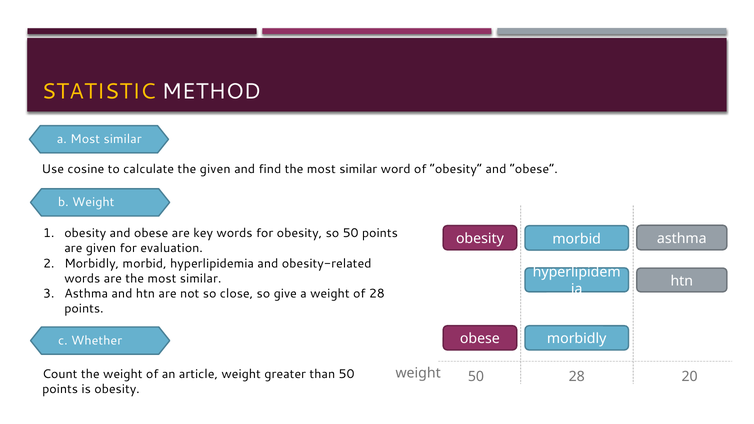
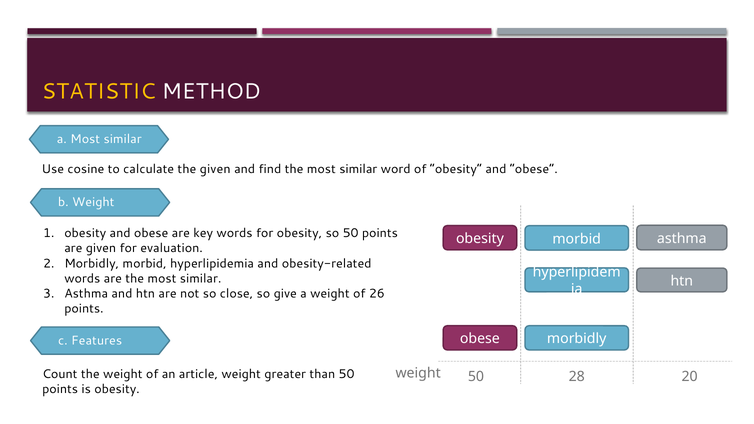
of 28: 28 -> 26 (377, 294)
Whether: Whether -> Features (97, 341)
